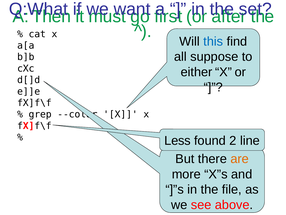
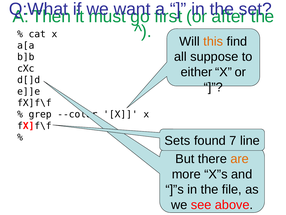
this colour: blue -> orange (213, 41)
Less: Less -> Sets (177, 140)
2: 2 -> 7 (233, 140)
